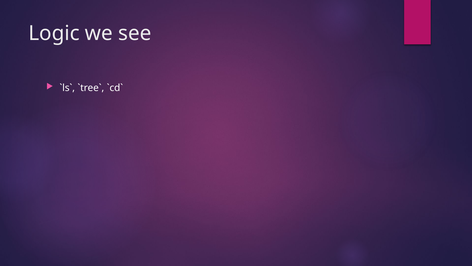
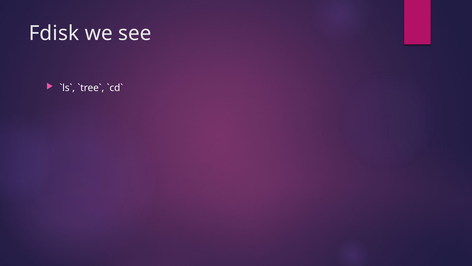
Logic: Logic -> Fdisk (54, 33)
